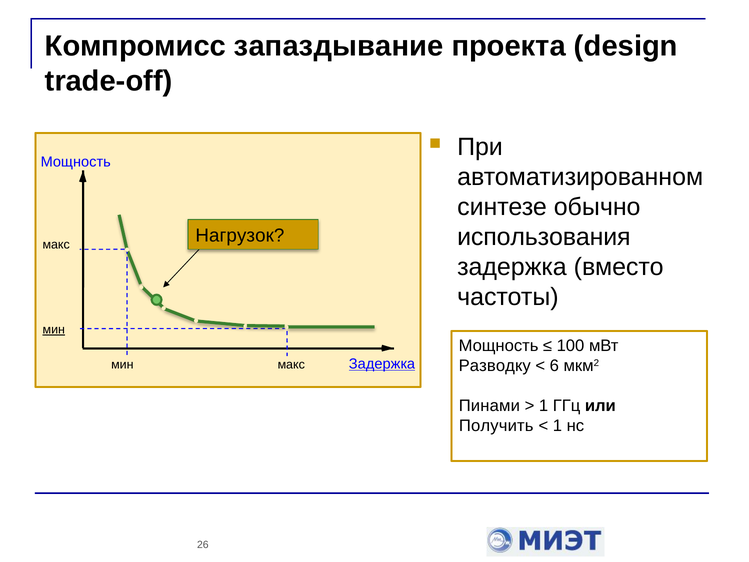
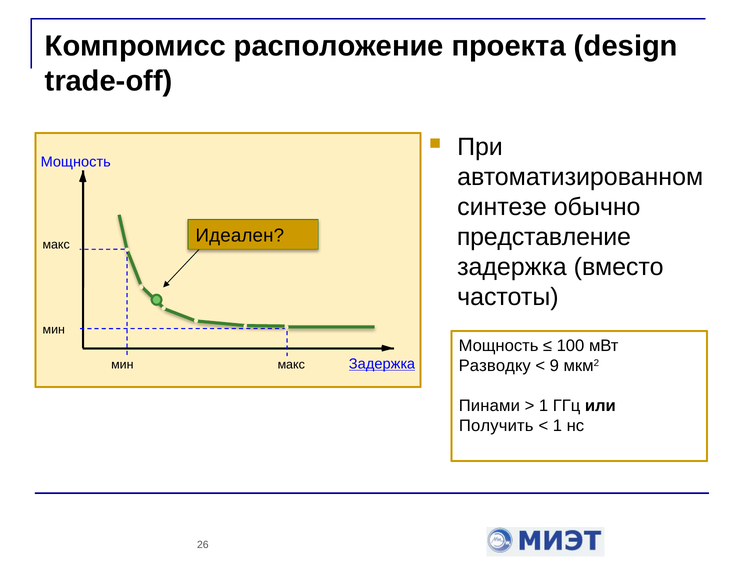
запаздывание: запаздывание -> расположение (339, 46)
использования: использования -> представление (544, 237)
Нагрузок: Нагрузок -> Идеален (240, 236)
мин underline: present -> none (54, 329)
6: 6 -> 9 (554, 366)
